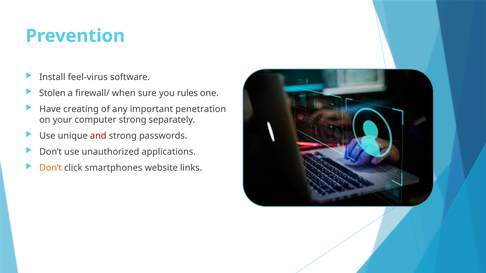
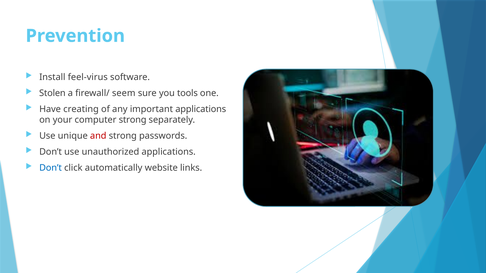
when: when -> seem (124, 93)
rules: rules -> tools (187, 93)
important penetration: penetration -> applications (201, 109)
Don’t colour: orange -> blue (51, 168)
smartphones: smartphones -> automatically (114, 168)
